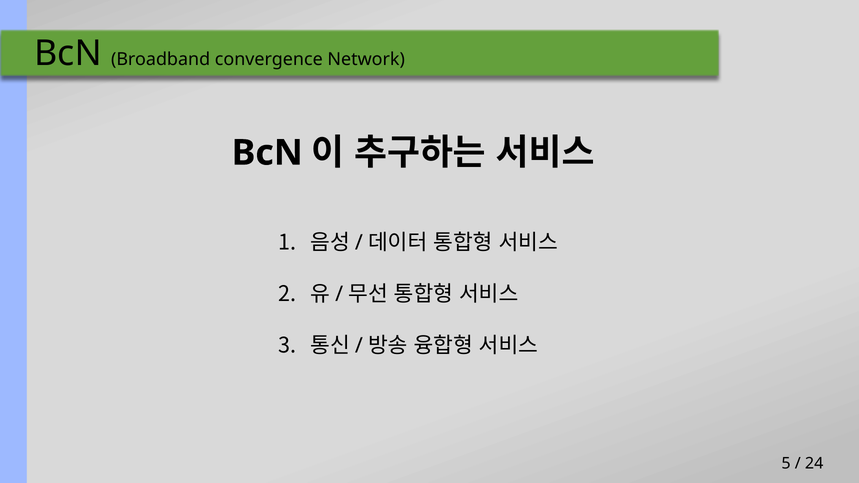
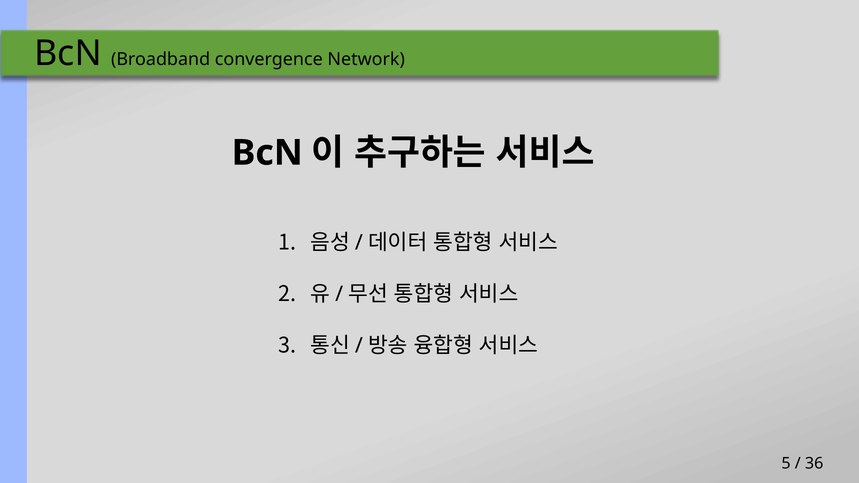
24: 24 -> 36 (814, 464)
